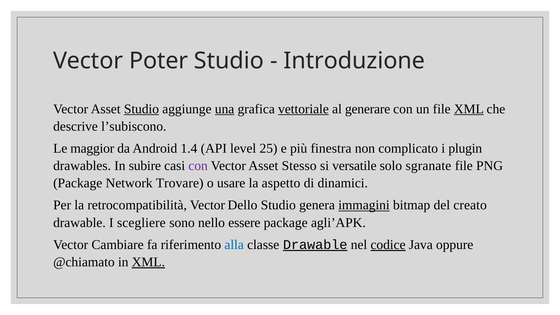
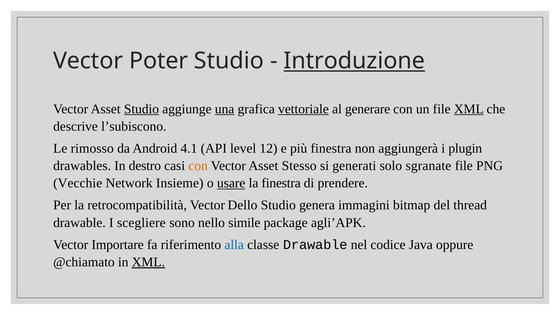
Introduzione underline: none -> present (354, 61)
maggior: maggior -> rimosso (92, 148)
1.4: 1.4 -> 4.1 (189, 148)
25: 25 -> 12 (269, 148)
complicato: complicato -> aggiungerà (408, 148)
subire: subire -> destro (145, 166)
con colour: purple -> orange (198, 166)
versatile: versatile -> generati (354, 166)
Package: Package -> Vecchie (78, 183)
Trovare: Trovare -> Insieme (180, 183)
usare underline: none -> present (231, 183)
la aspetto: aspetto -> finestra (281, 183)
dinamici: dinamici -> prendere (343, 183)
immagini underline: present -> none (364, 205)
creato: creato -> thread (470, 205)
essere: essere -> simile (244, 223)
Cambiare: Cambiare -> Importare (118, 245)
Drawable underline: present -> none (315, 245)
codice underline: present -> none (388, 245)
